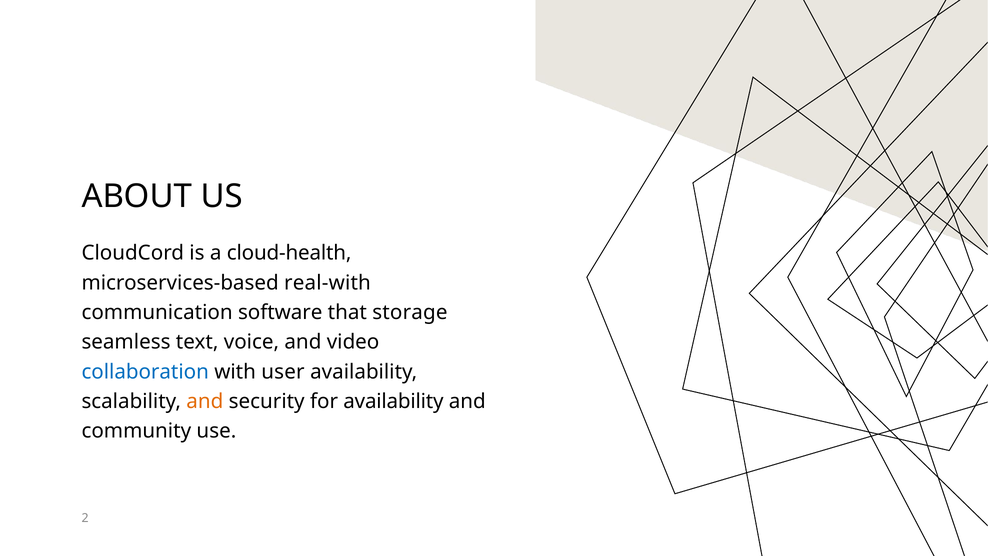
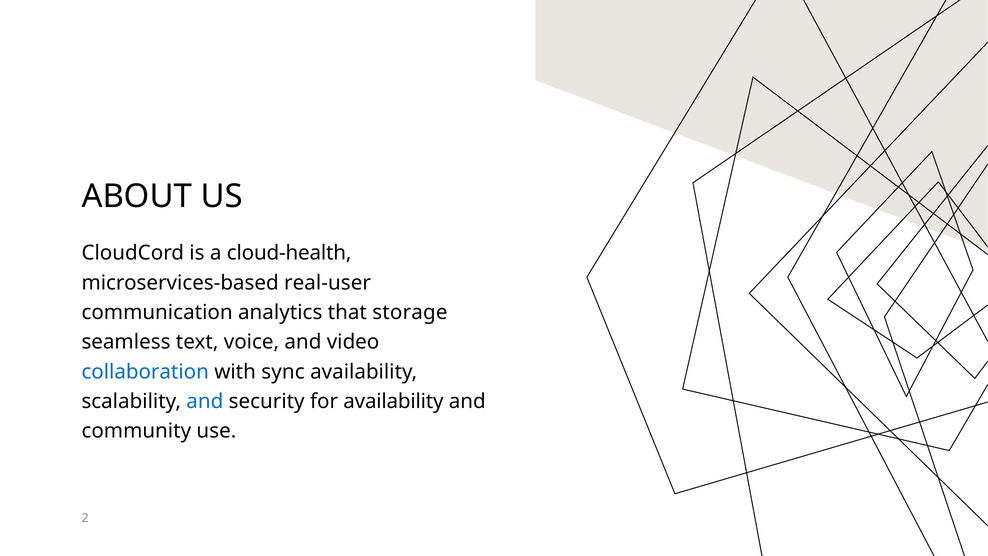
real-with: real-with -> real-user (328, 283)
software: software -> analytics (280, 312)
user: user -> sync (283, 372)
and colour: orange -> blue (205, 401)
